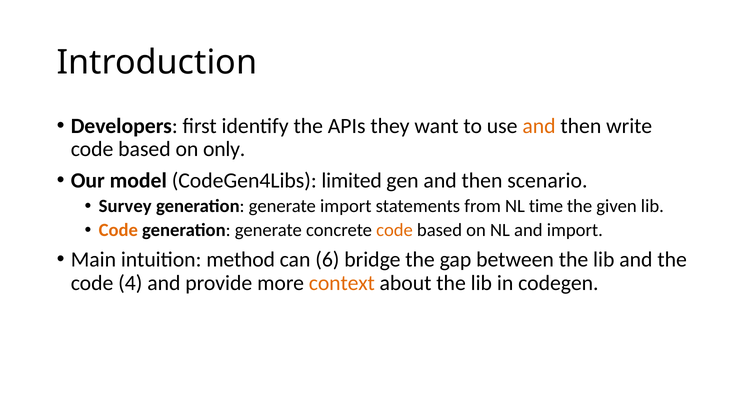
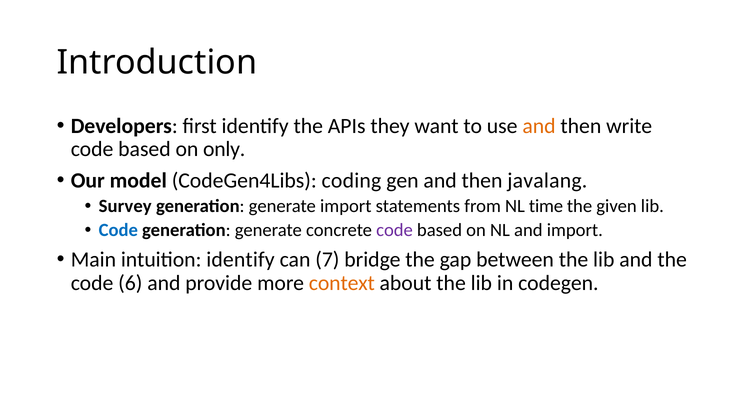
limited: limited -> coding (351, 181)
scenario: scenario -> javalang (547, 181)
Code colour: orange -> blue (118, 230)
code colour: orange -> purple (395, 230)
intuition method: method -> identify (240, 260)
6: 6 -> 7 (327, 260)
4: 4 -> 6 (130, 283)
